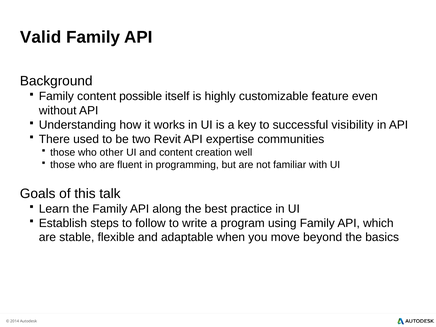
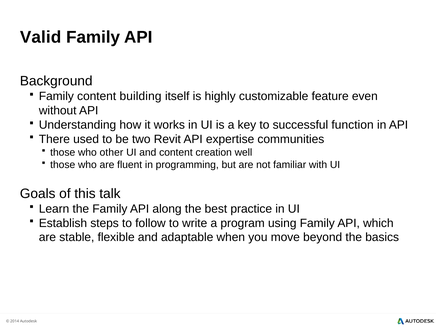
possible: possible -> building (141, 96)
visibility: visibility -> function (353, 125)
